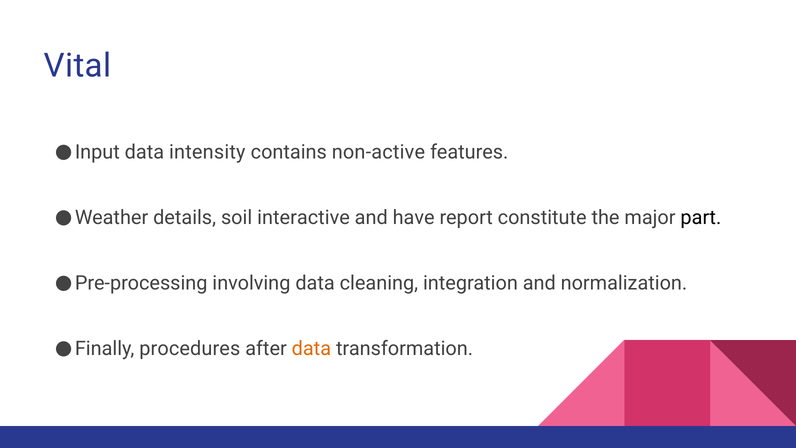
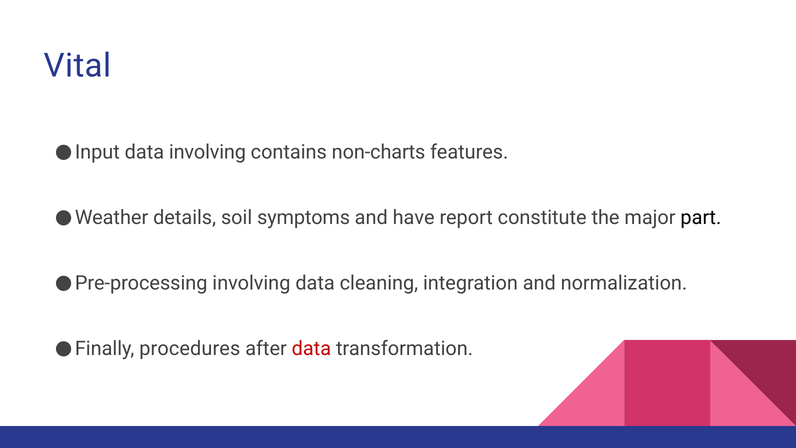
data intensity: intensity -> involving (207, 152)
non-active: non-active -> non-charts (379, 152)
interactive: interactive -> symptoms (304, 218)
data colour: orange -> red (311, 349)
